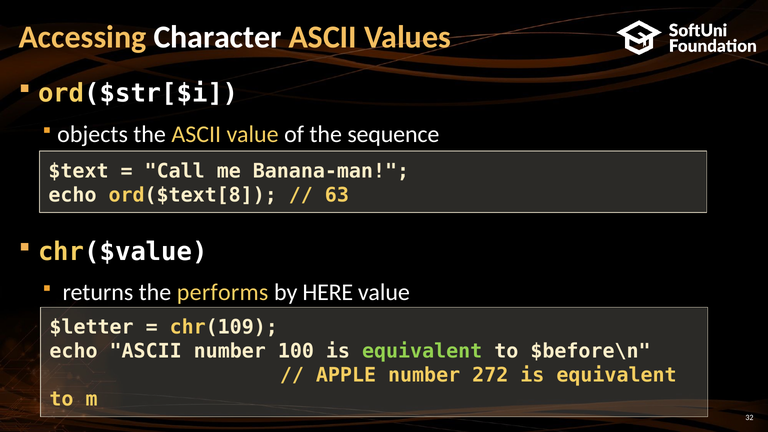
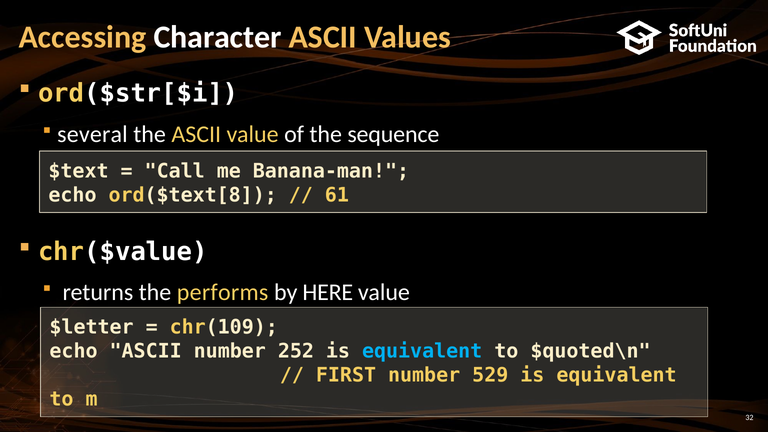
objects: objects -> several (92, 134)
63: 63 -> 61 (337, 195)
100: 100 -> 252 (296, 351)
equivalent colour: light green -> light blue (422, 351)
$before\n: $before\n -> $quoted\n (591, 351)
APPLE: APPLE -> FIRST (346, 375)
272: 272 -> 529 (490, 375)
